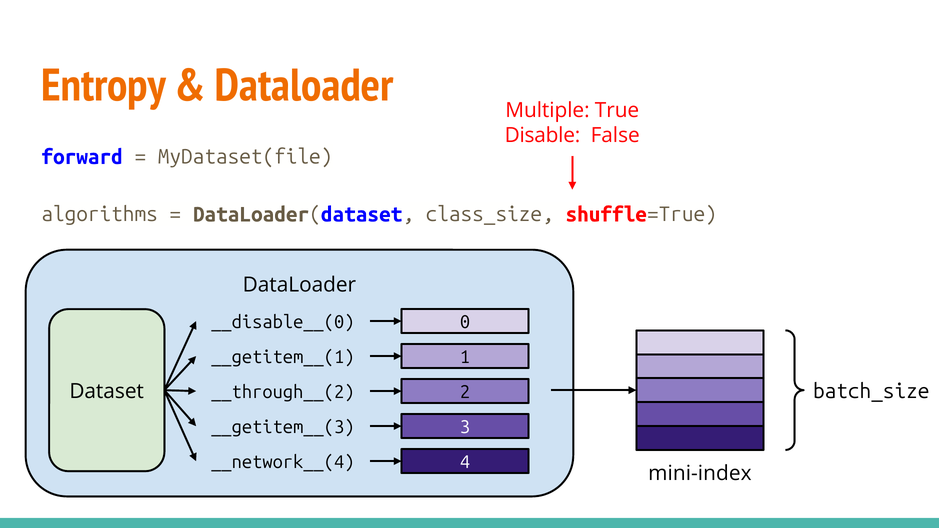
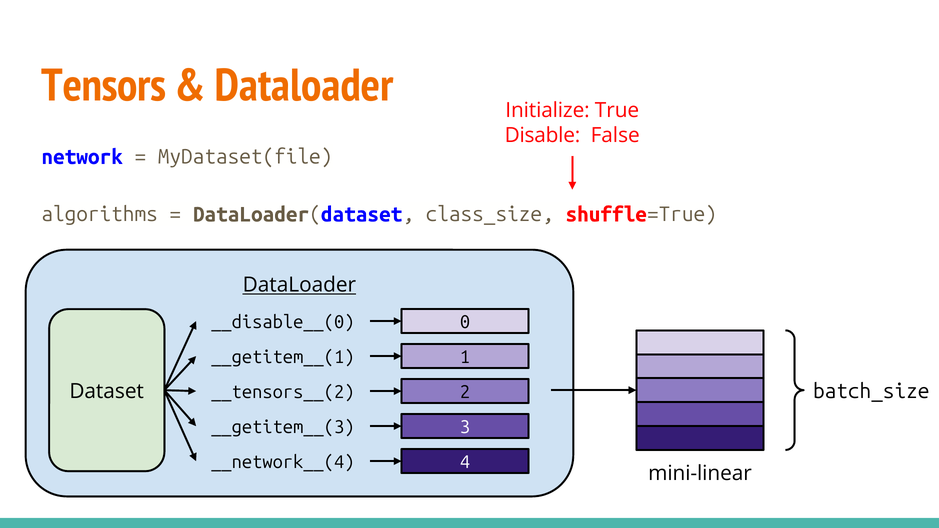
Entropy: Entropy -> Tensors (104, 86)
Multiple: Multiple -> Initialize (547, 110)
forward: forward -> network (82, 157)
DataLoader underline: none -> present (299, 285)
__through__(2: __through__(2 -> __tensors__(2 (283, 393)
mini-index: mini-index -> mini-linear (700, 474)
